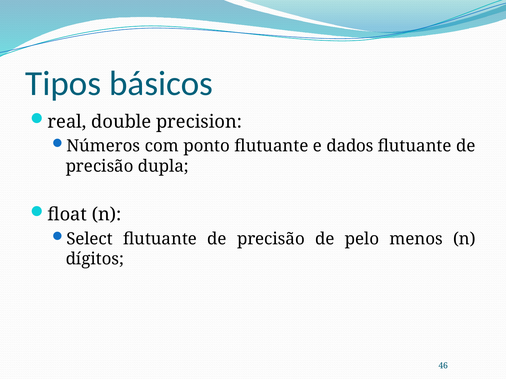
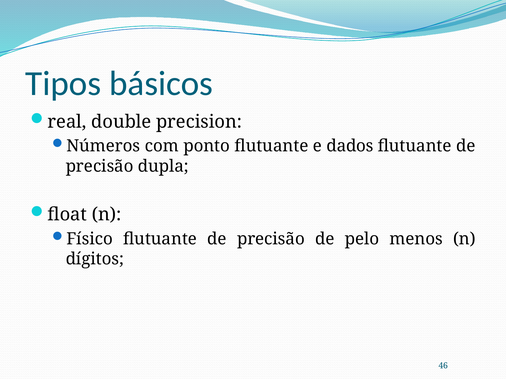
Select: Select -> Físico (90, 239)
